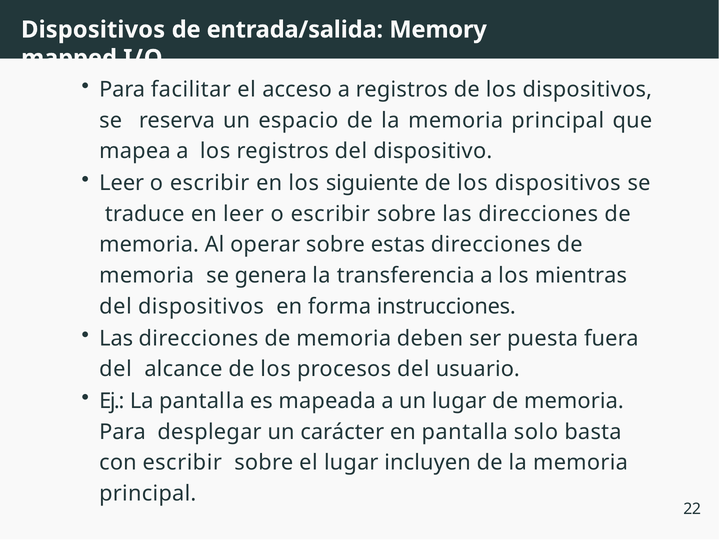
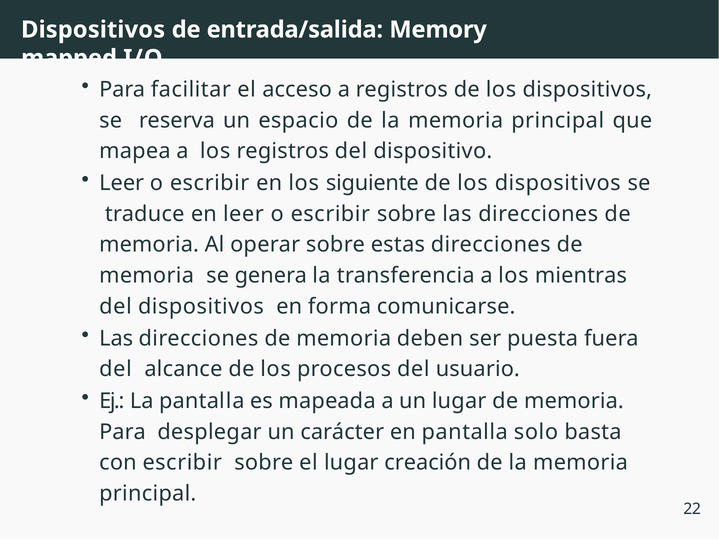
instrucciones: instrucciones -> comunicarse (446, 306)
incluyen: incluyen -> creación (428, 462)
